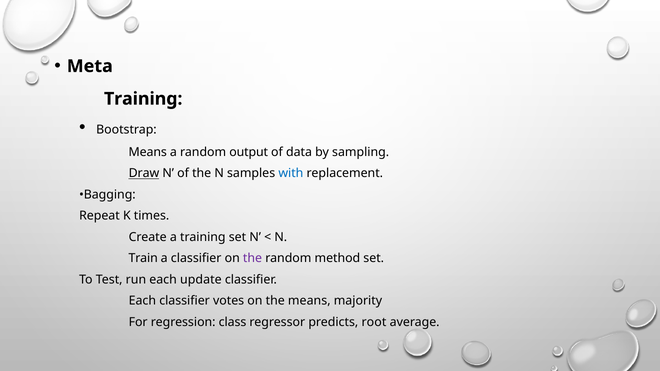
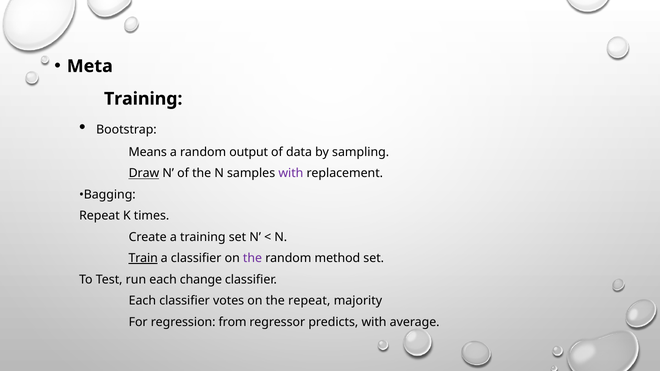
with colour: blue -> purple (291, 173)
Train underline: none -> present (143, 258)
update: update -> change (201, 280)
the means: means -> repeat (309, 301)
class: class -> from (233, 322)
predicts root: root -> with (374, 322)
